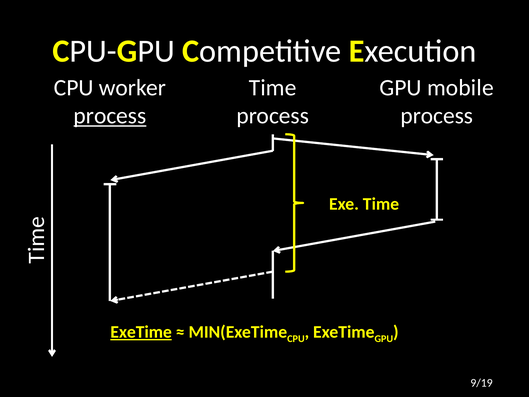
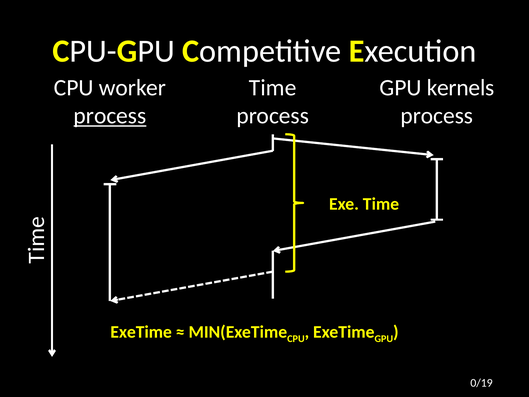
mobile: mobile -> kernels (461, 88)
ExeTime underline: present -> none (141, 332)
9/19: 9/19 -> 0/19 (482, 383)
